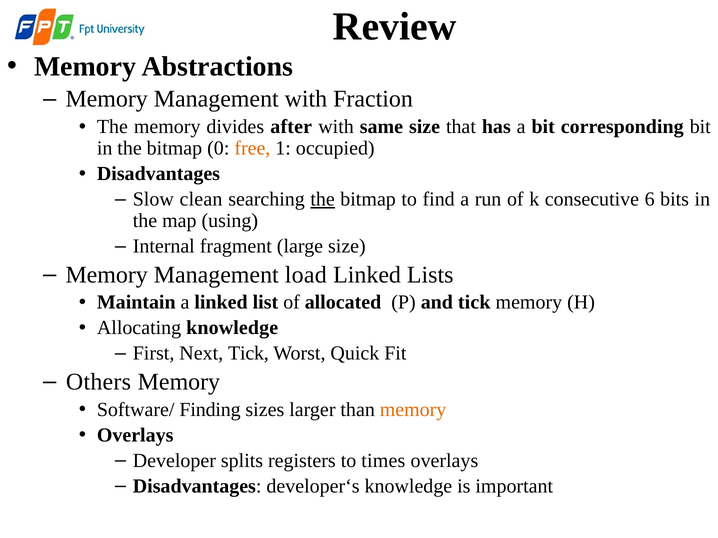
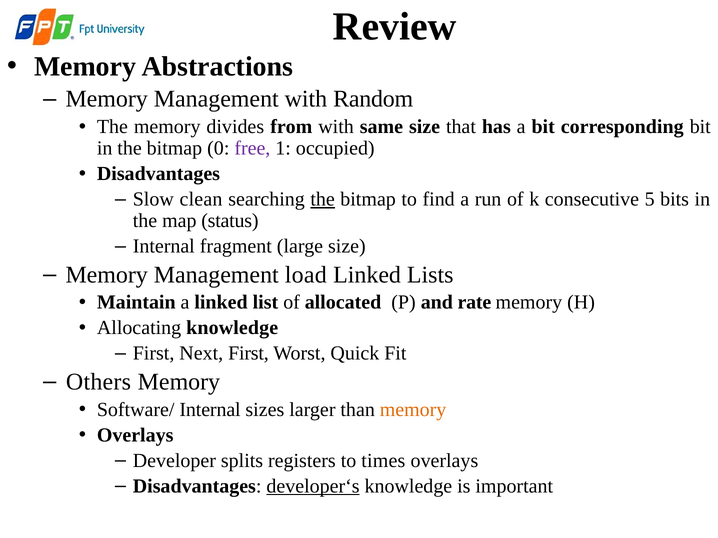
Fraction: Fraction -> Random (373, 99)
after: after -> from (291, 127)
free colour: orange -> purple (252, 148)
6: 6 -> 5 (650, 199)
using: using -> status (230, 221)
and tick: tick -> rate (474, 303)
Next Tick: Tick -> First (248, 354)
Software/ Finding: Finding -> Internal (210, 410)
developer‘s underline: none -> present (313, 486)
